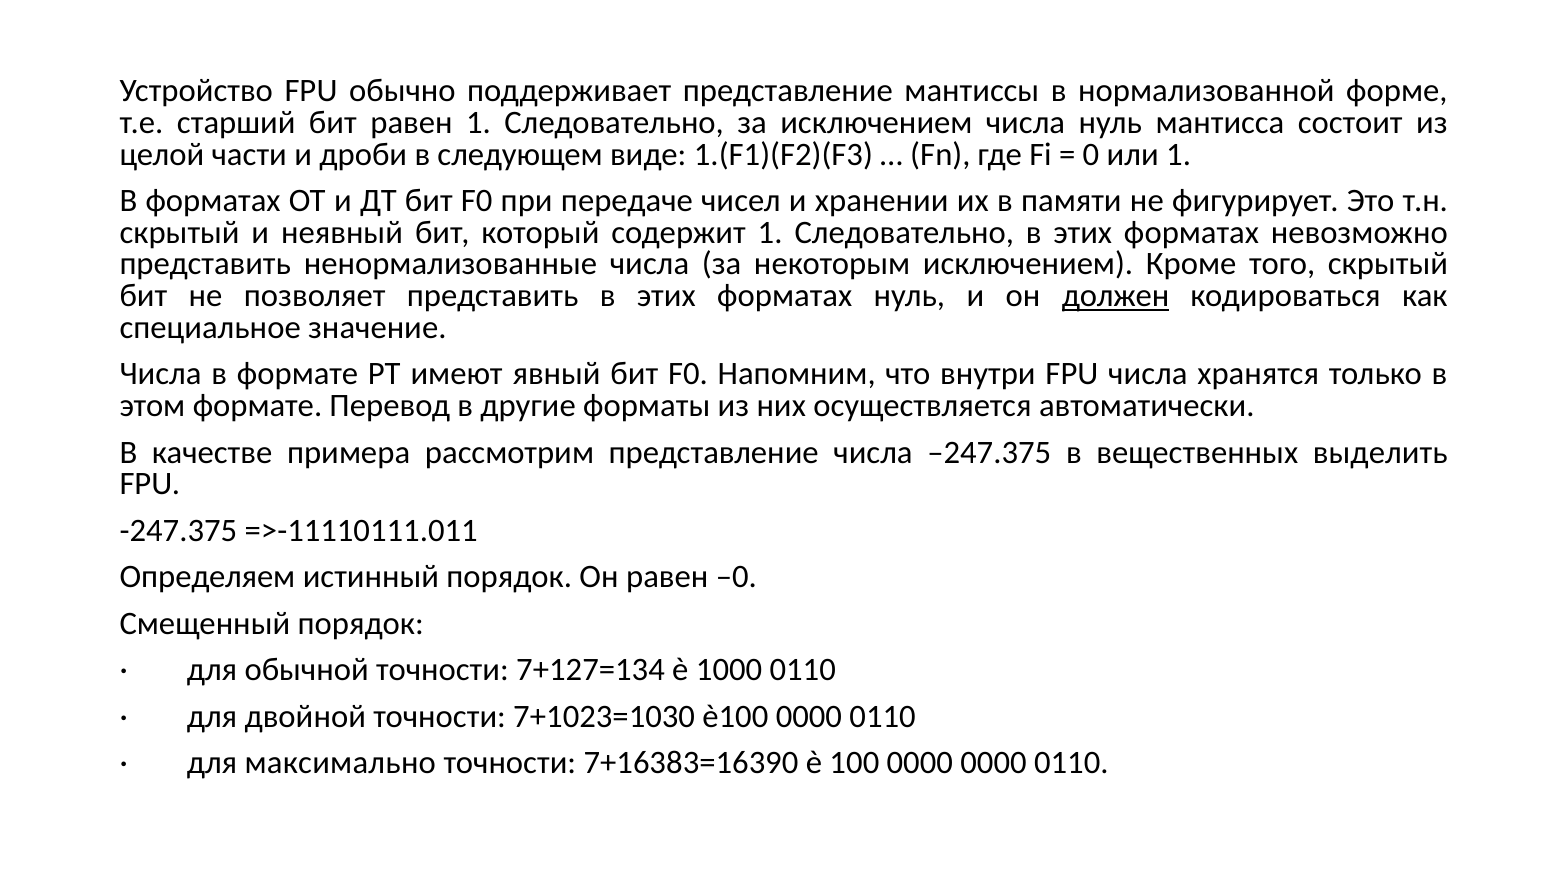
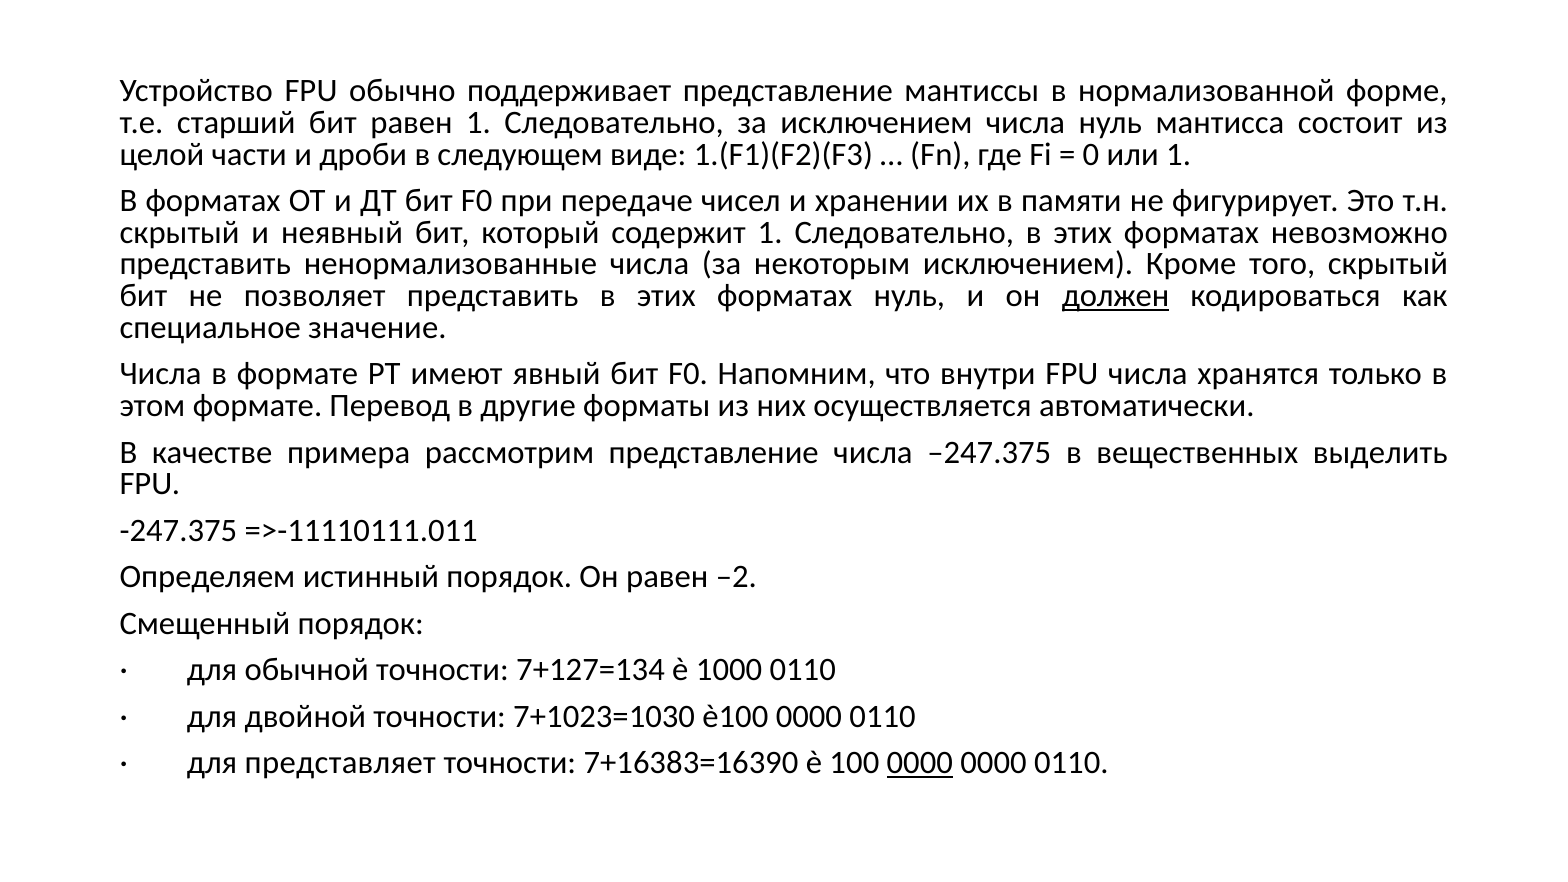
–0: –0 -> –2 (736, 577)
максимально: максимально -> представляет (340, 763)
0000 underline: none -> present (920, 763)
